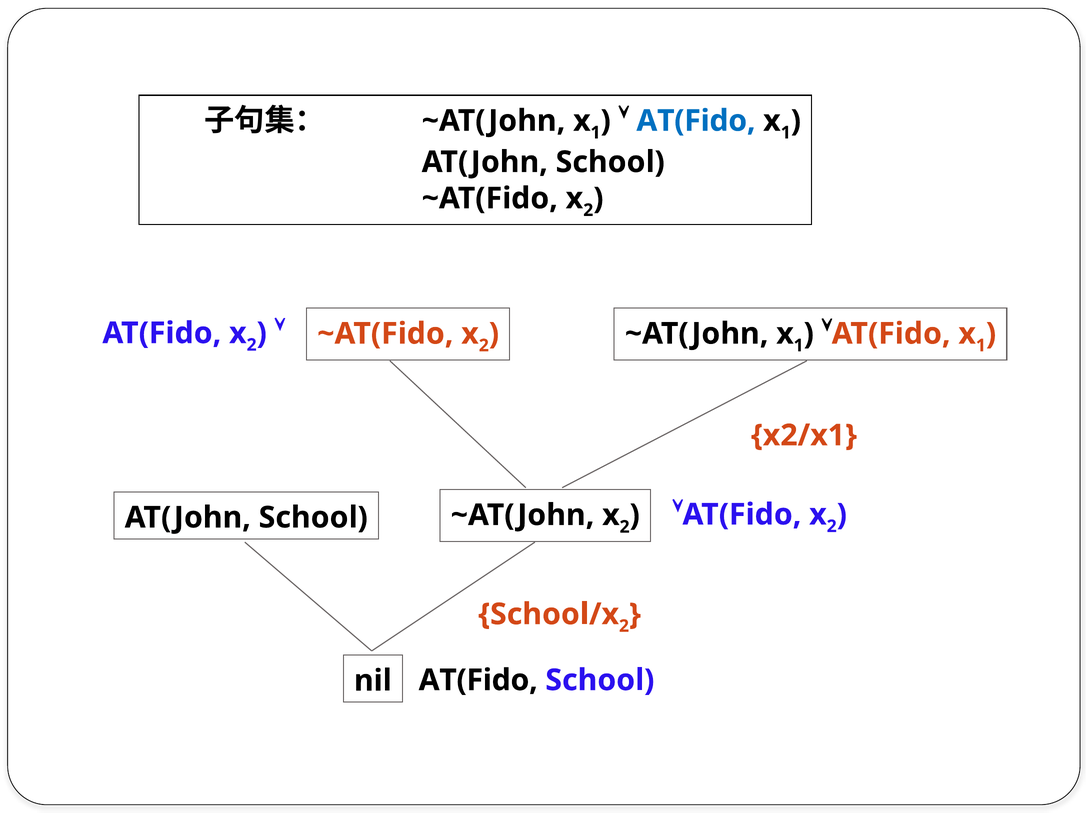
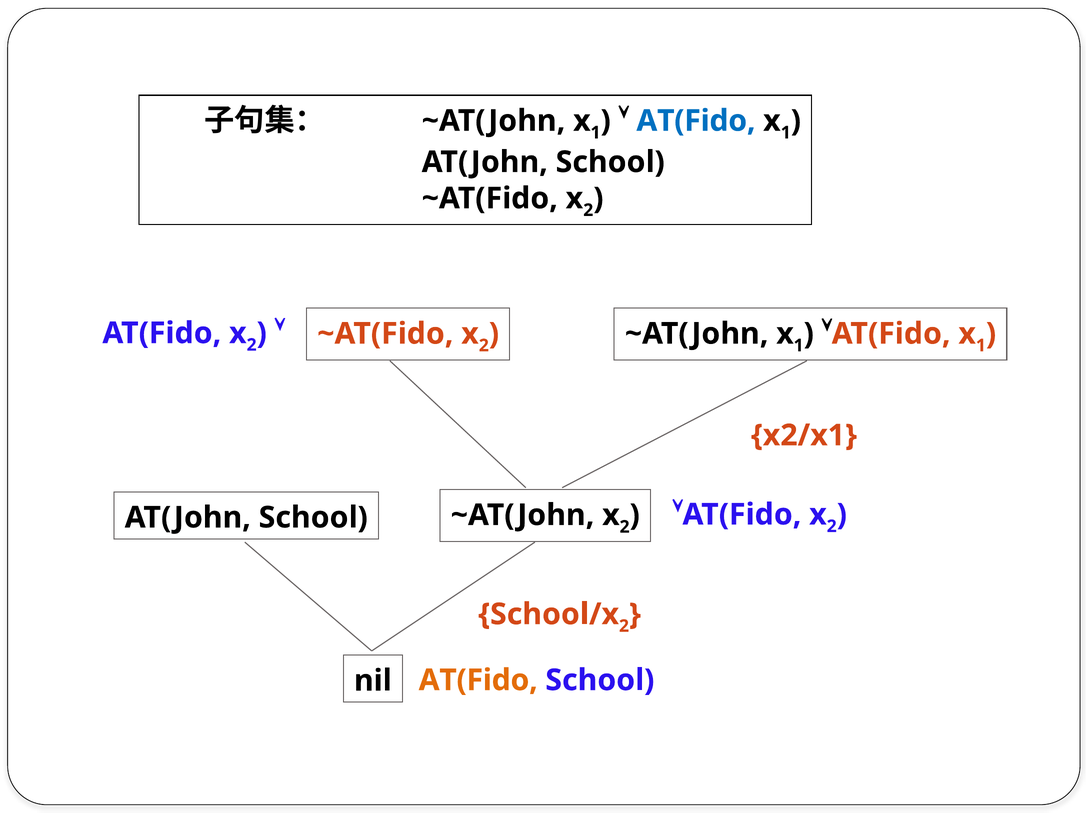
AT(Fido colour: black -> orange (478, 680)
